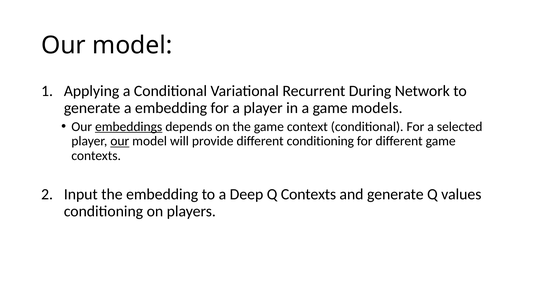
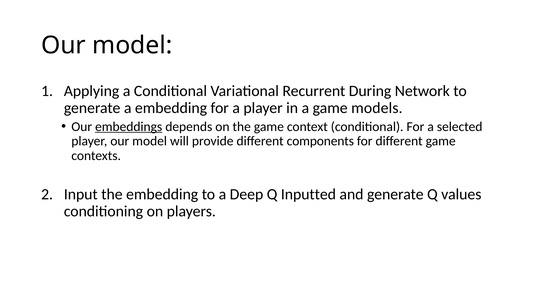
our underline: present -> none (120, 141)
different conditioning: conditioning -> components (320, 141)
Q Contexts: Contexts -> Inputted (308, 194)
